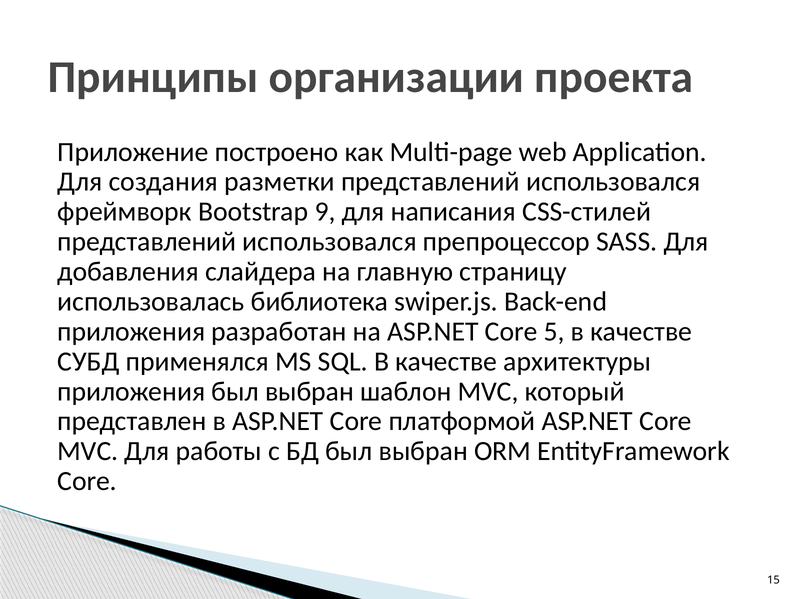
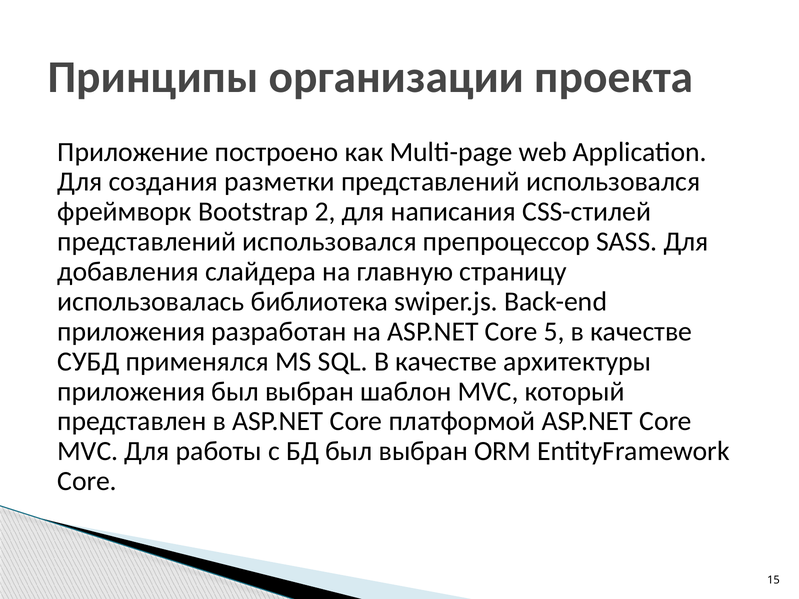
9: 9 -> 2 (325, 212)
